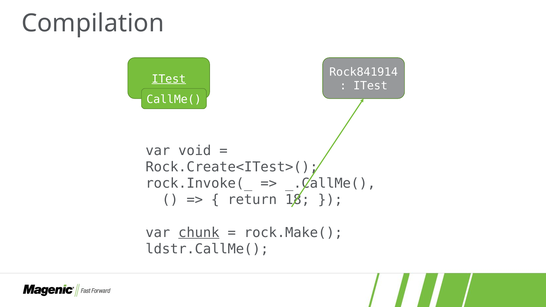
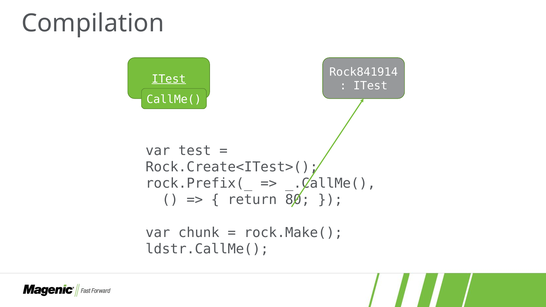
void: void -> test (195, 151)
rock.Invoke(_: rock.Invoke(_ -> rock.Prefix(_ (199, 184)
18: 18 -> 80 (297, 200)
chunk underline: present -> none (199, 233)
